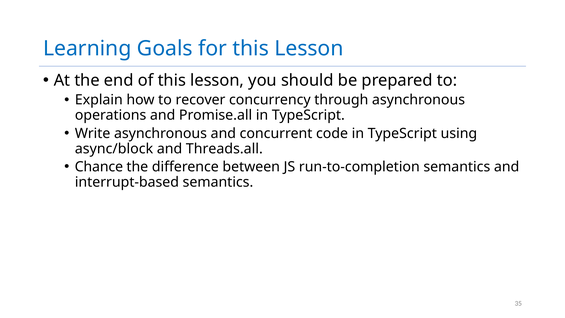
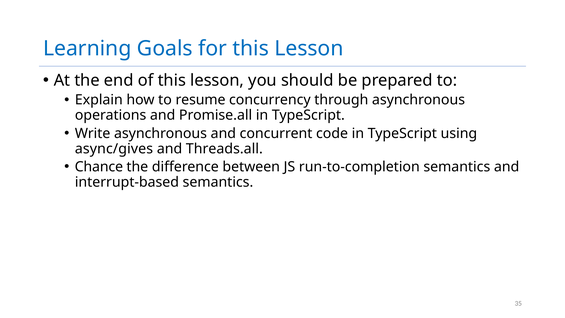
recover: recover -> resume (200, 100)
async/block: async/block -> async/gives (114, 149)
